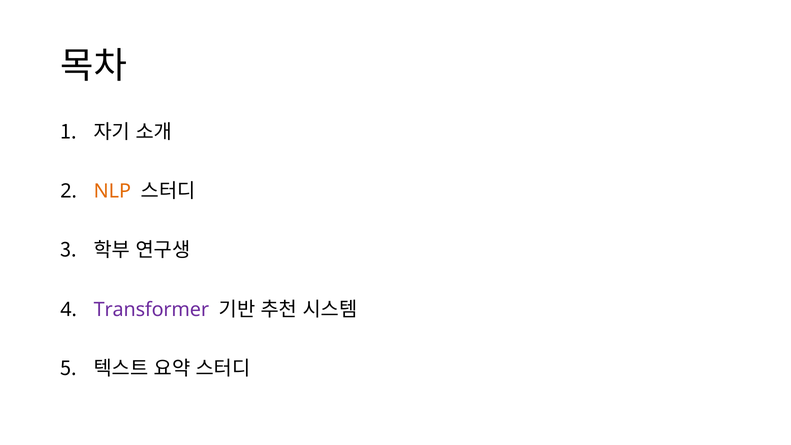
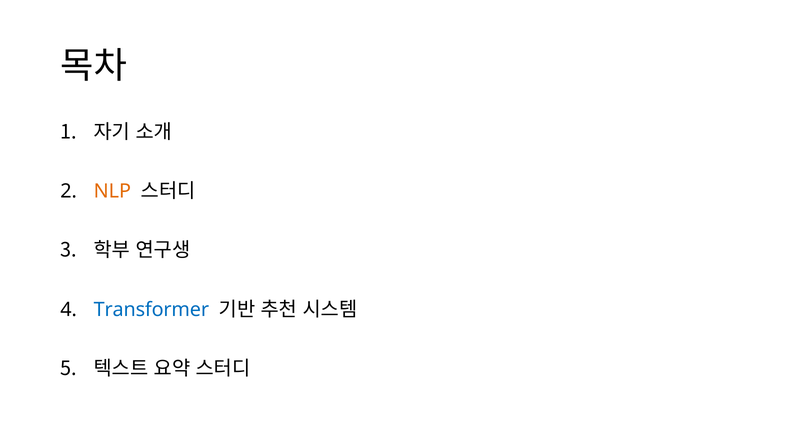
Transformer colour: purple -> blue (151, 310)
